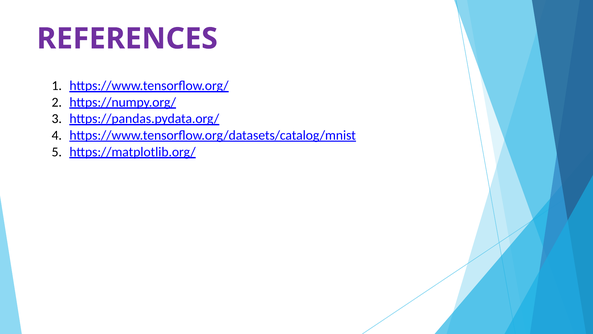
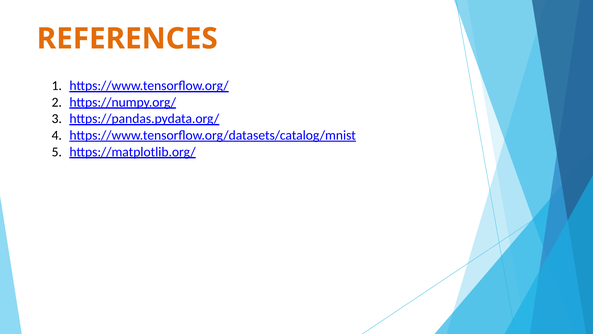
REFERENCES colour: purple -> orange (127, 39)
